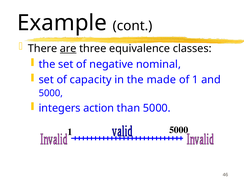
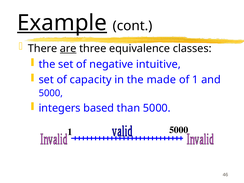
Example underline: none -> present (62, 23)
nominal: nominal -> intuitive (158, 64)
action: action -> based (99, 108)
